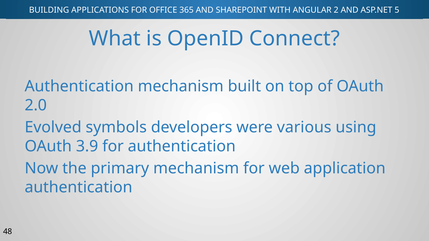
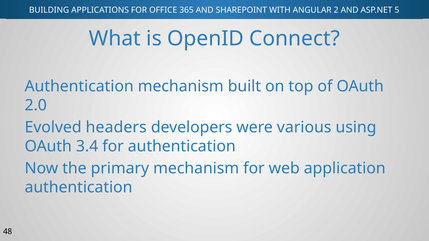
symbols: symbols -> headers (116, 128)
3.9: 3.9 -> 3.4 (87, 146)
